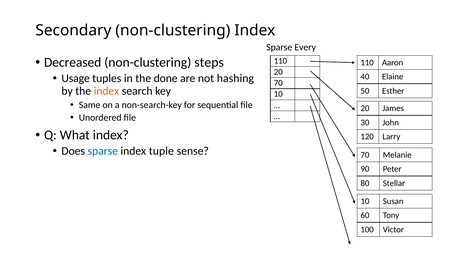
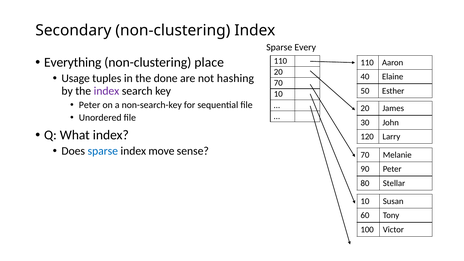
Decreased: Decreased -> Everything (73, 62)
steps: steps -> place (209, 62)
index colour: orange -> purple (106, 91)
Same: Same -> Peter (90, 105)
tuple: tuple -> move (161, 151)
